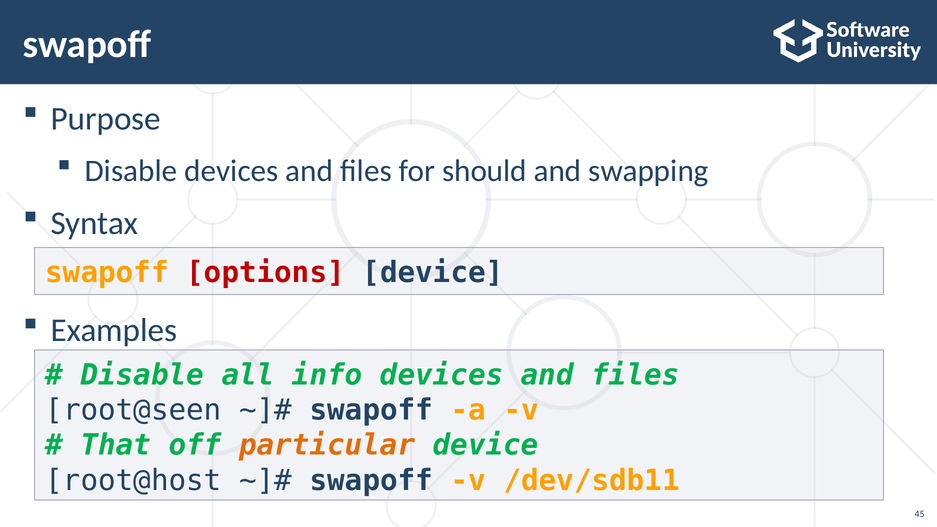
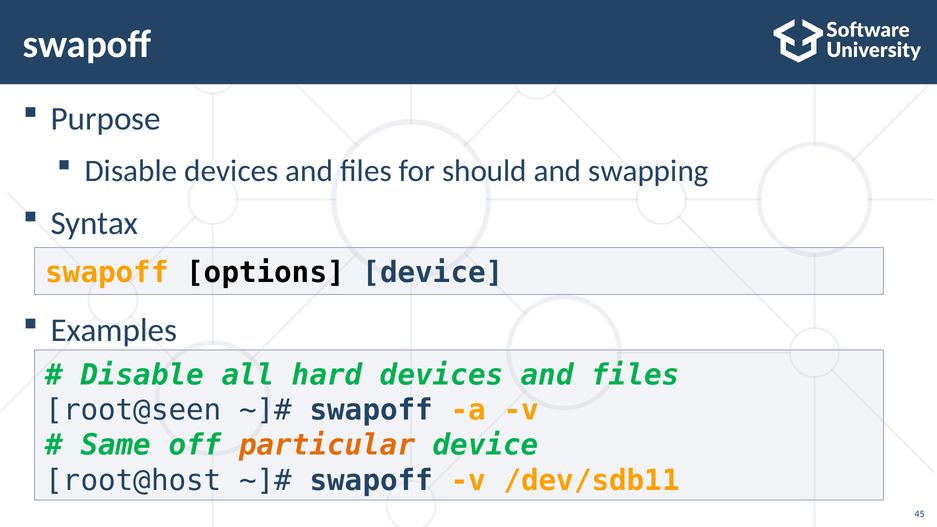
options colour: red -> black (266, 273)
info: info -> hard (327, 375)
That: That -> Same (116, 445)
